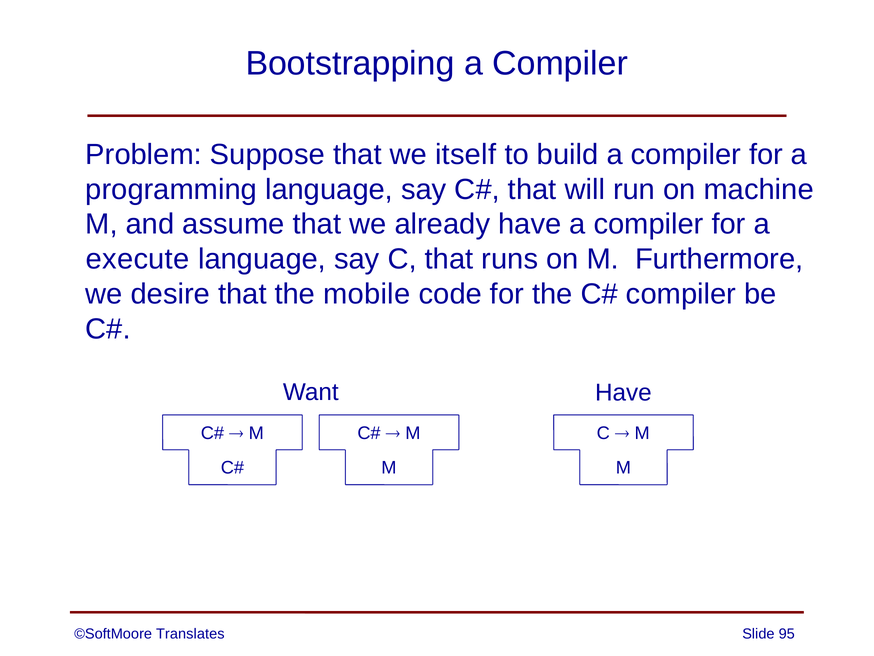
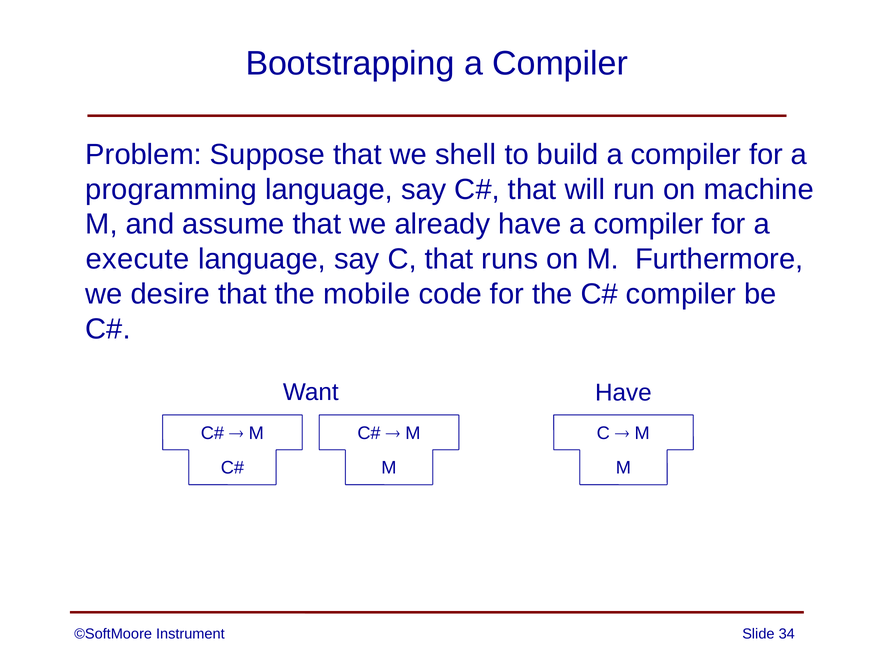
itself: itself -> shell (466, 154)
Translates: Translates -> Instrument (190, 633)
95: 95 -> 34 (787, 633)
